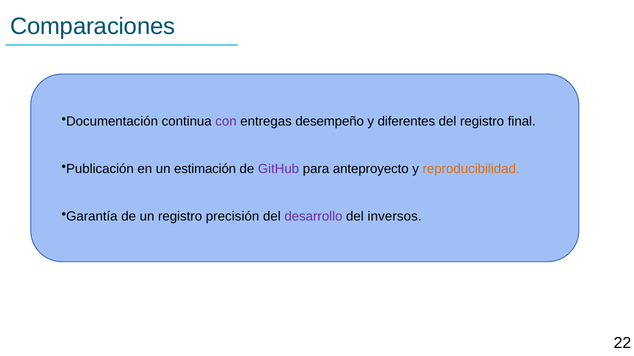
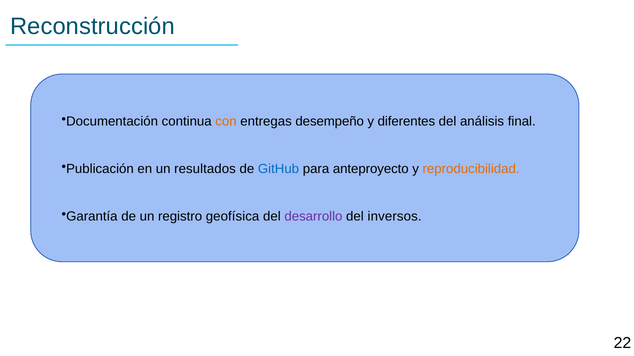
Comparaciones: Comparaciones -> Reconstrucción (93, 26)
con colour: purple -> orange (226, 122)
del registro: registro -> análisis (482, 122)
estimación: estimación -> resultados (205, 169)
GitHub colour: purple -> blue (279, 169)
precisión: precisión -> geofísica (233, 217)
